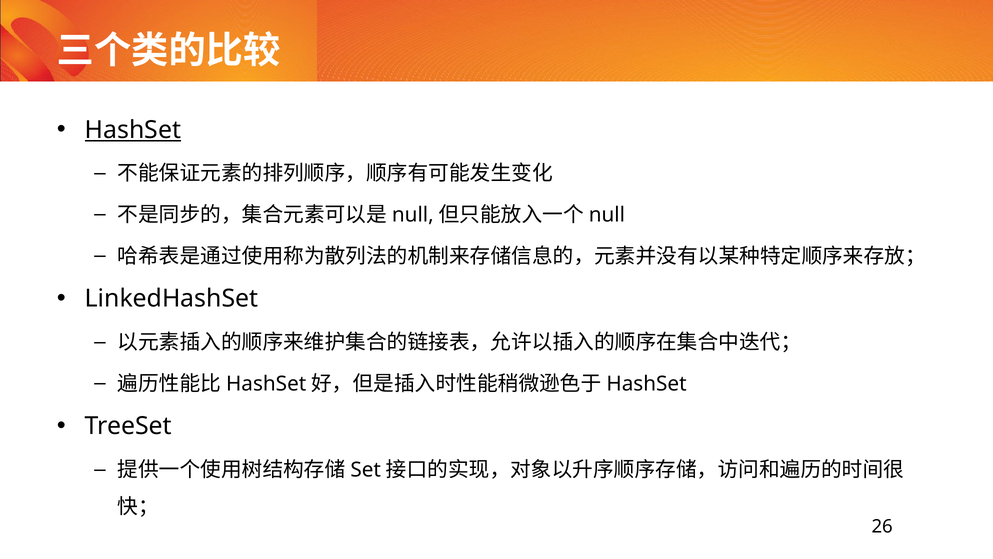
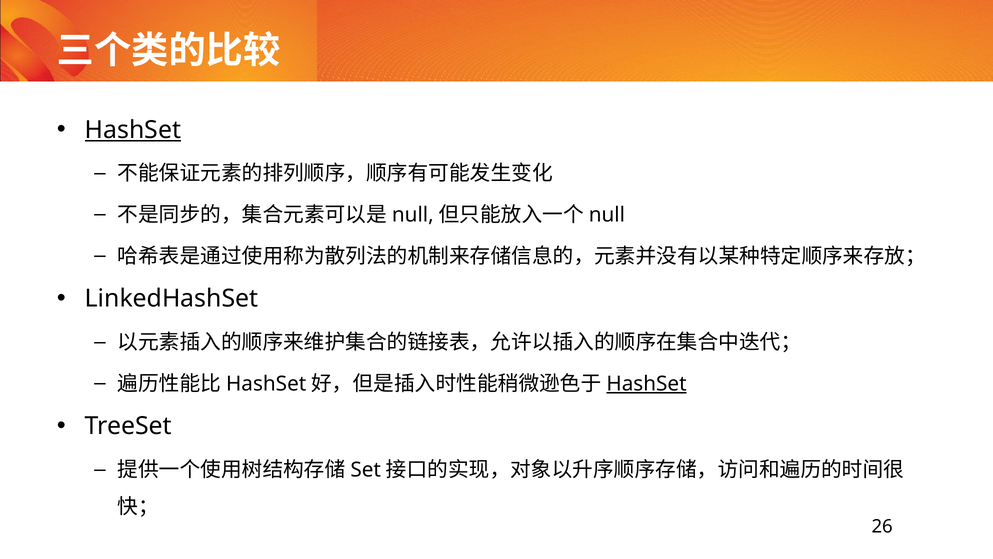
HashSet underline: none -> present (647, 383)
